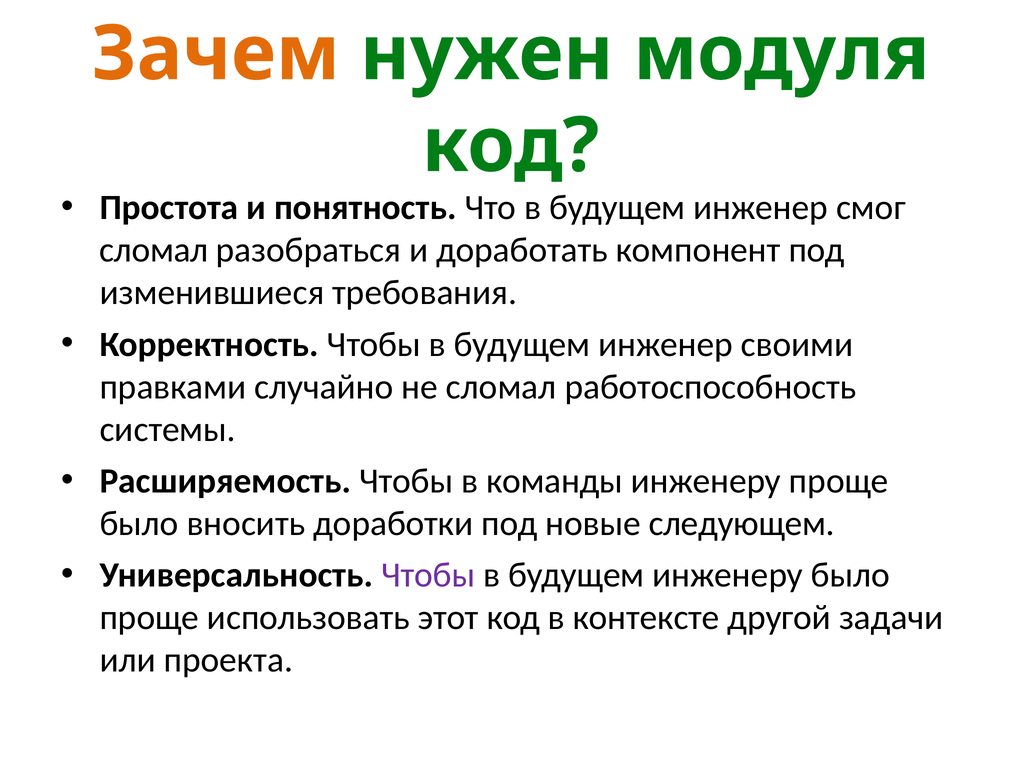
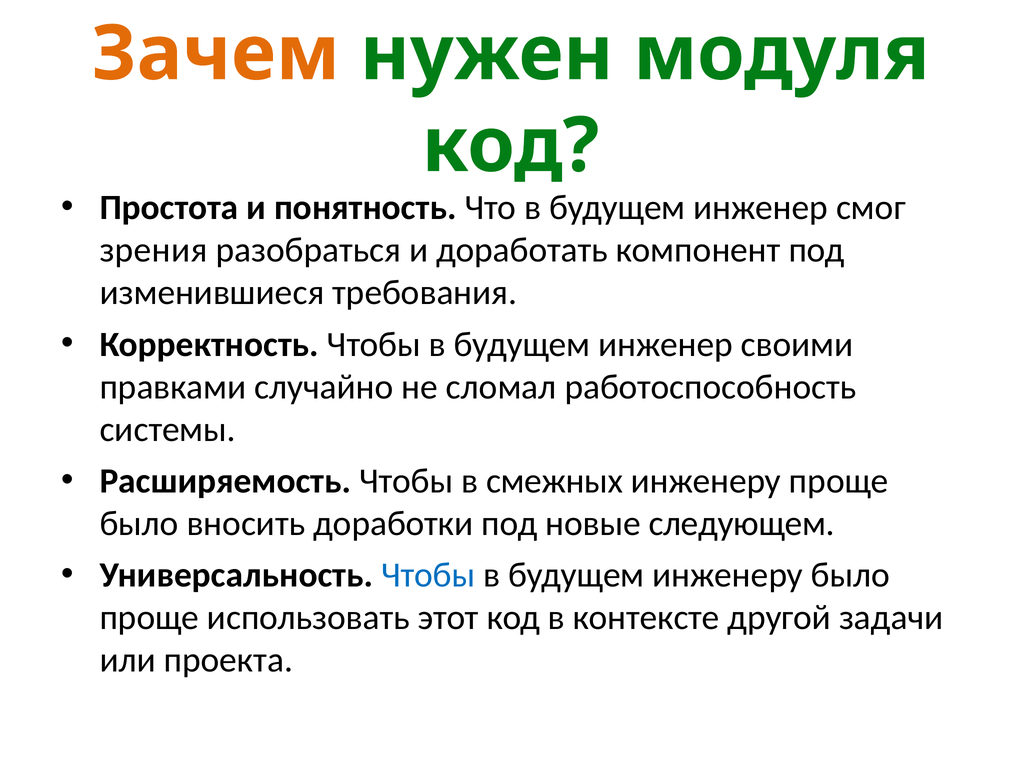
сломал: сломал -> зрения (154, 250)
команды: команды -> смежных (555, 481)
Чтобы colour: purple -> blue (428, 575)
